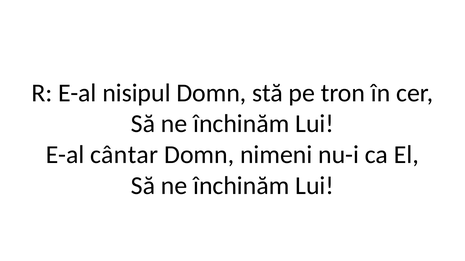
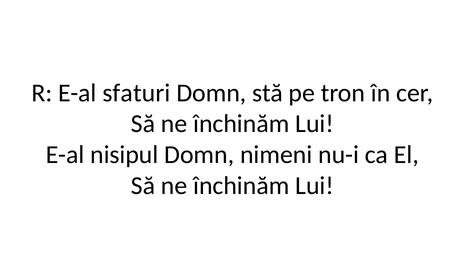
nisipul: nisipul -> sfaturi (136, 93)
cântar: cântar -> nisipul (124, 155)
